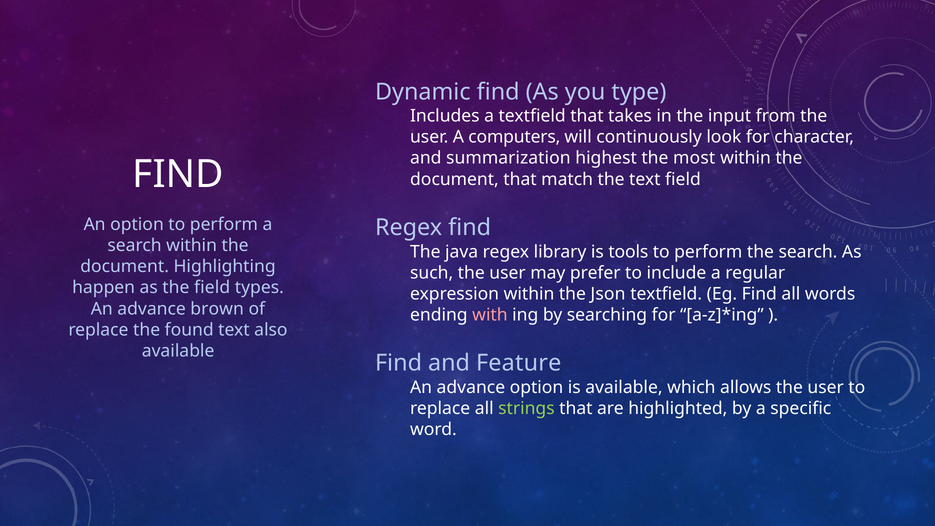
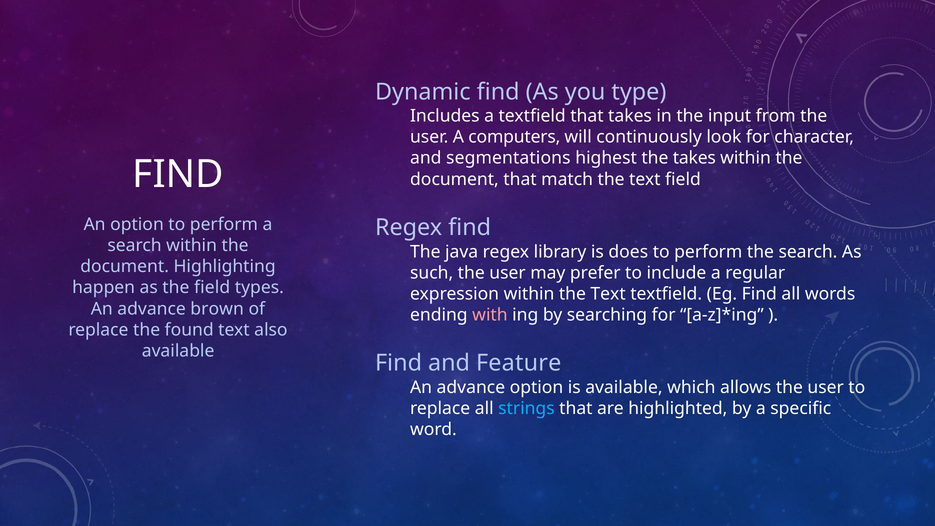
summarization: summarization -> segmentations (508, 158)
the most: most -> takes (694, 158)
tools: tools -> does (628, 252)
within the Json: Json -> Text (608, 294)
strings colour: light green -> light blue (526, 408)
